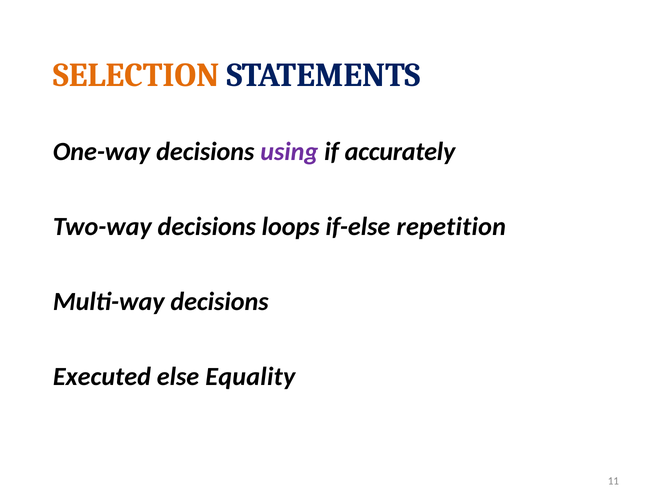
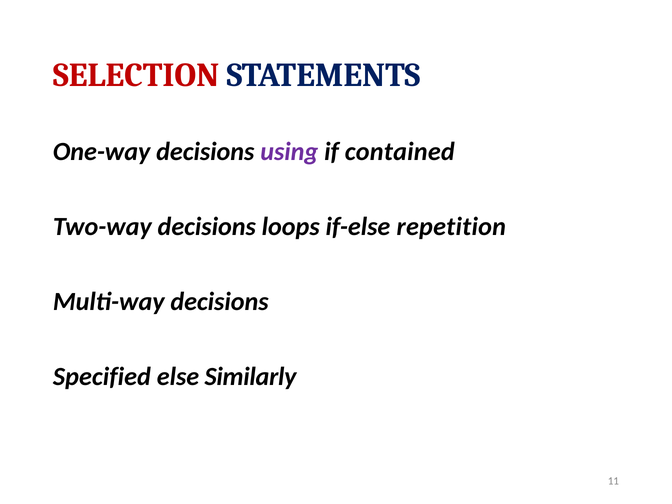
SELECTION colour: orange -> red (136, 75)
accurately: accurately -> contained (400, 151)
Executed: Executed -> Specified (102, 376)
Equality: Equality -> Similarly (251, 376)
